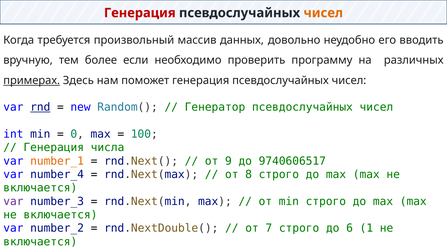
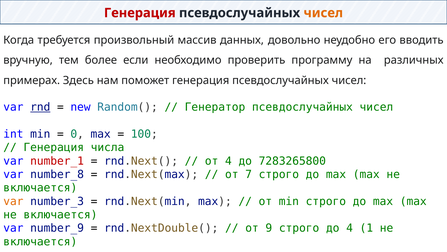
примерах underline: present -> none (32, 80)
number_1 colour: orange -> red (57, 161)
от 9: 9 -> 4 (228, 161)
9740606517: 9740606517 -> 7283265800 (292, 161)
number_4: number_4 -> number_8 (57, 174)
8: 8 -> 7 (249, 174)
var colour: purple -> orange (13, 201)
number_2: number_2 -> number_9 (57, 228)
7: 7 -> 9 (269, 228)
до 6: 6 -> 4 (350, 228)
